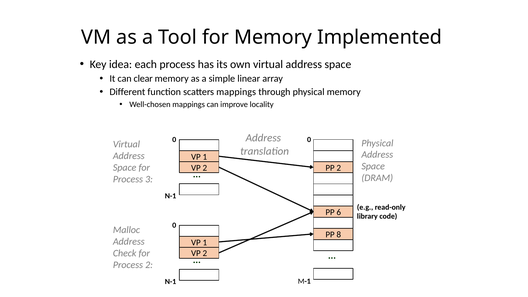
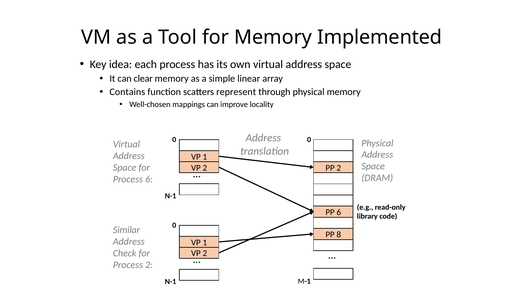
Different: Different -> Contains (127, 92)
scatters mappings: mappings -> represent (236, 92)
Process 3: 3 -> 6 (149, 179)
Malloc: Malloc -> Similar (126, 230)
